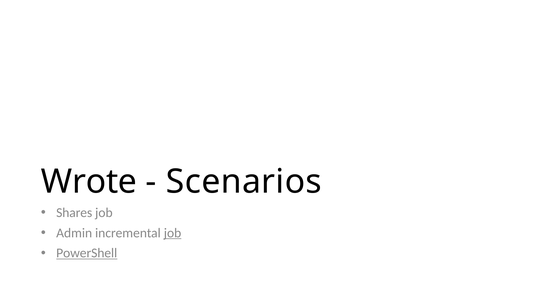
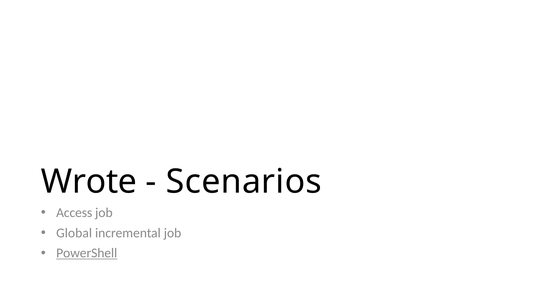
Shares: Shares -> Access (74, 213)
Admin: Admin -> Global (74, 233)
job underline: present -> none (173, 233)
